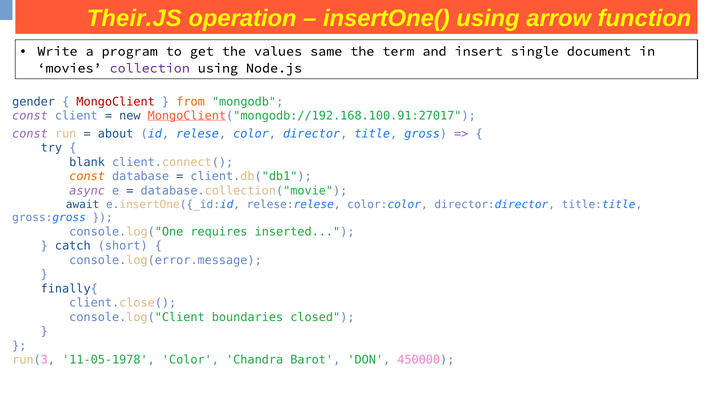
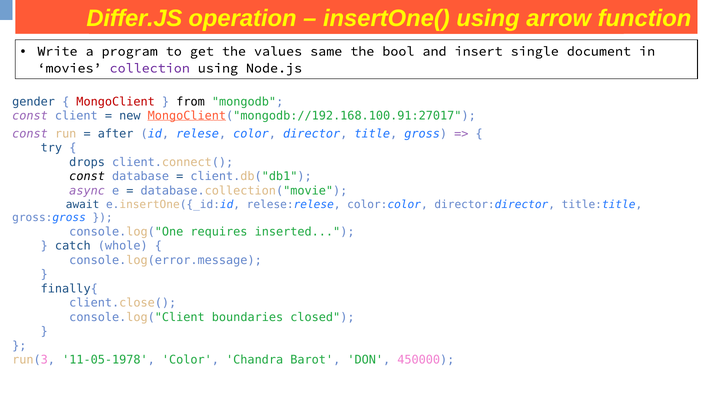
Their.JS: Their.JS -> Differ.JS (134, 19)
term: term -> bool (398, 51)
from colour: orange -> black (191, 102)
about: about -> after (116, 134)
blank: blank -> drops (87, 162)
const colour: orange -> black (87, 176)
short: short -> whole (123, 246)
